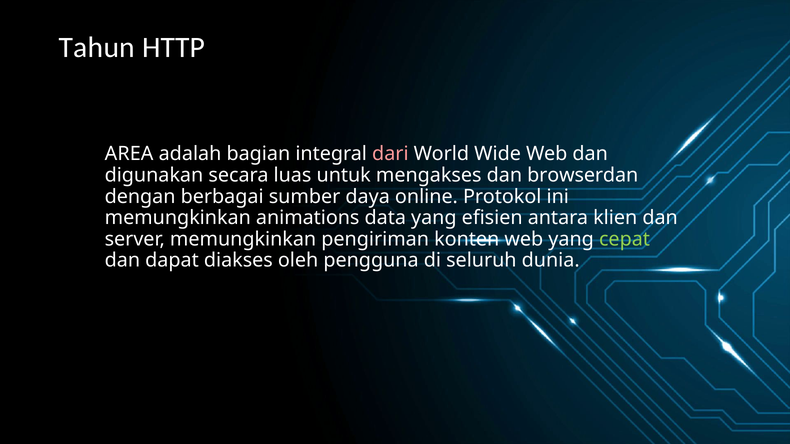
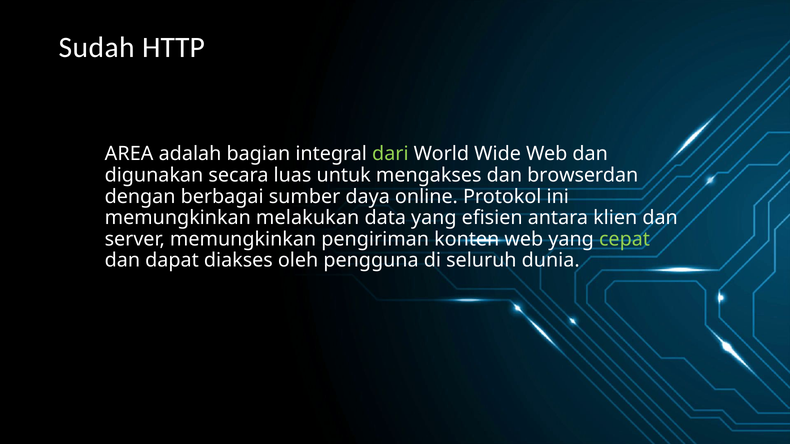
Tahun: Tahun -> Sudah (97, 48)
dari colour: pink -> light green (390, 154)
animations: animations -> melakukan (308, 218)
